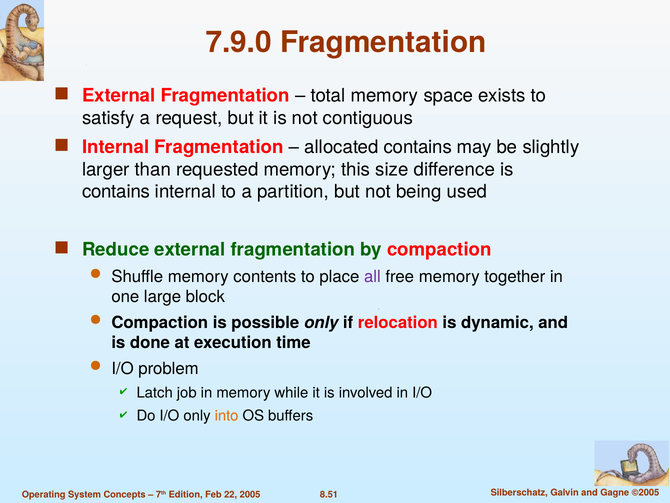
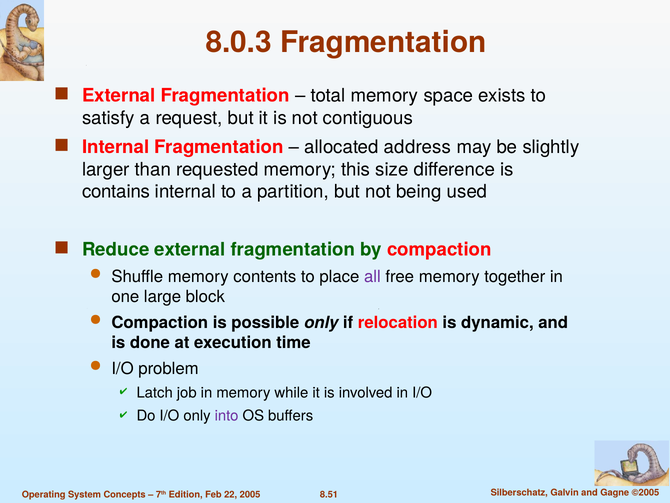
7.9.0: 7.9.0 -> 8.0.3 (239, 42)
allocated contains: contains -> address (418, 147)
into colour: orange -> purple (227, 416)
